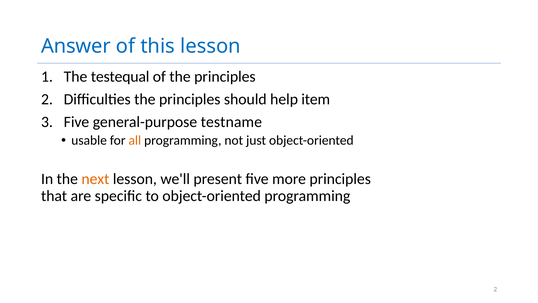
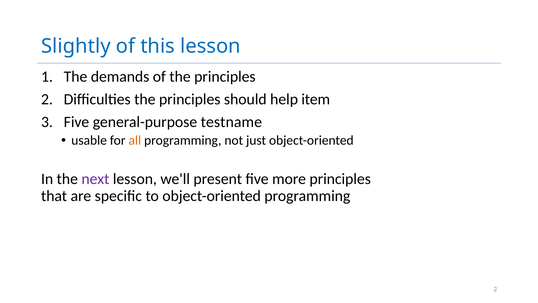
Answer: Answer -> Slightly (76, 46)
testequal: testequal -> demands (120, 77)
next colour: orange -> purple (95, 179)
